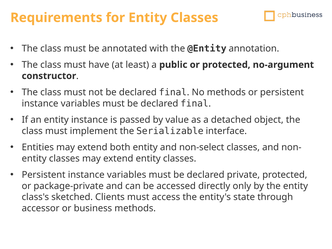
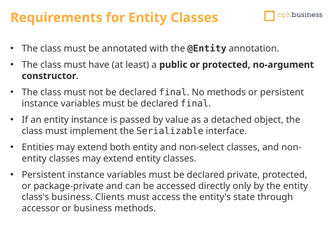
class's sketched: sketched -> business (72, 197)
